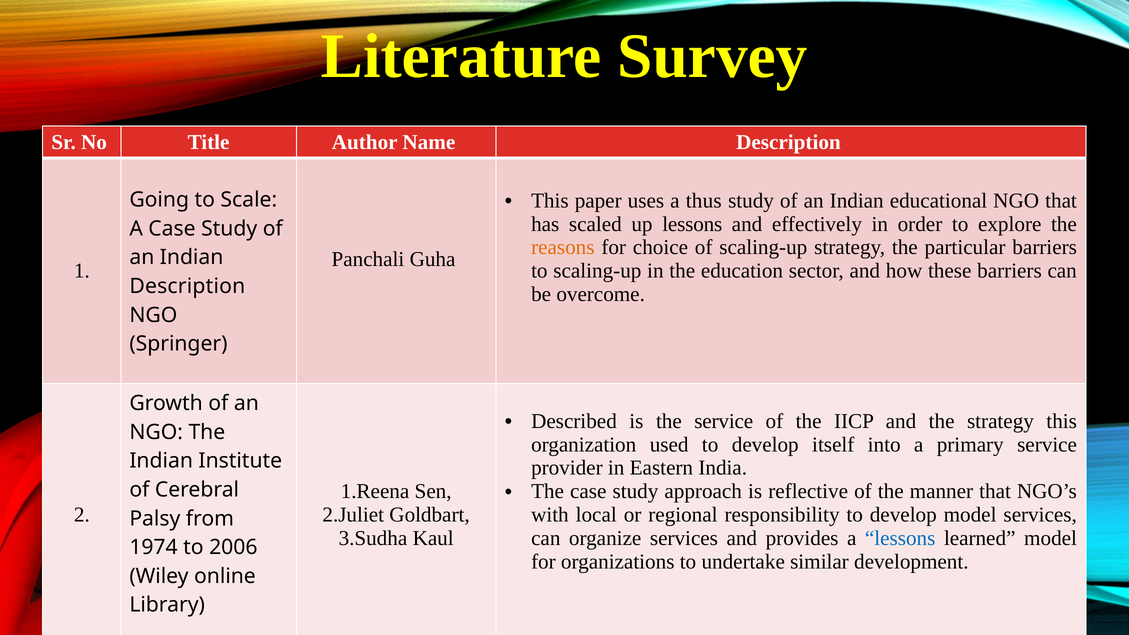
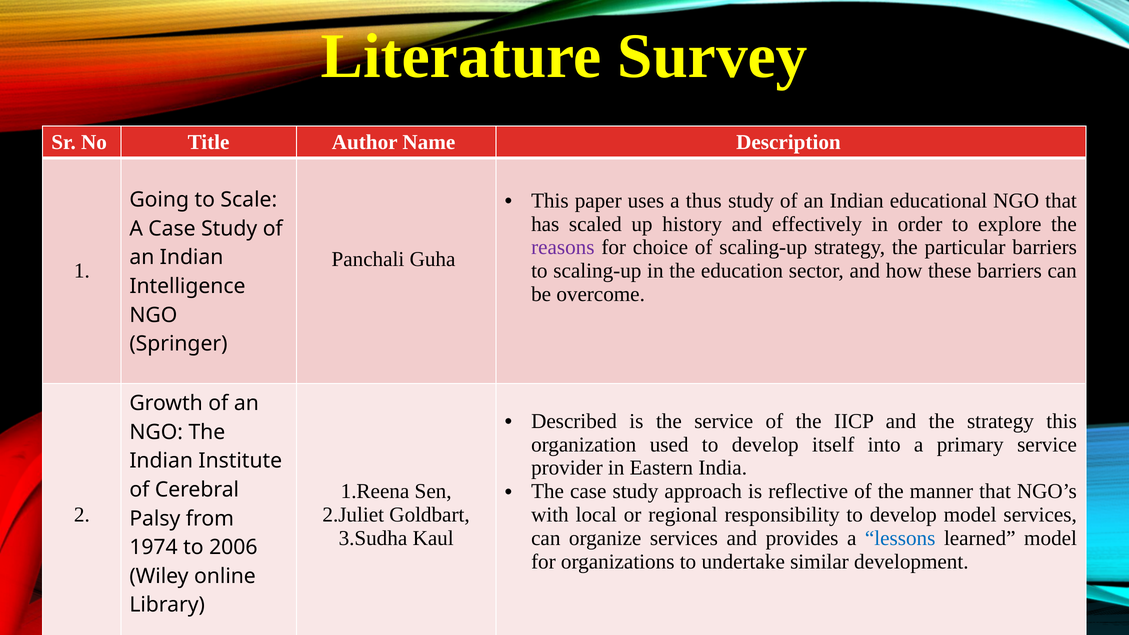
up lessons: lessons -> history (692, 224)
reasons colour: orange -> purple (563, 248)
Description: Description -> Intelligence (187, 286)
